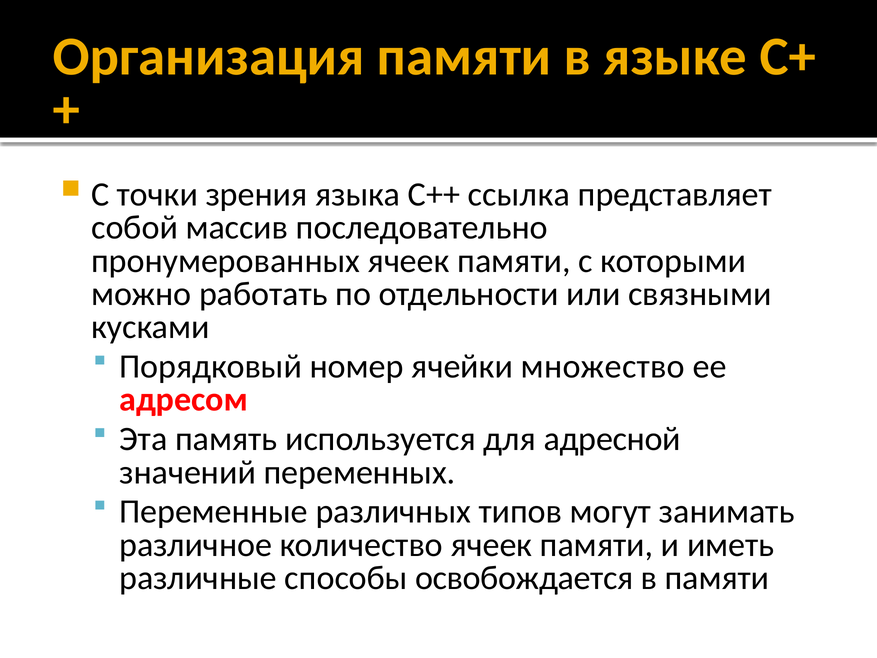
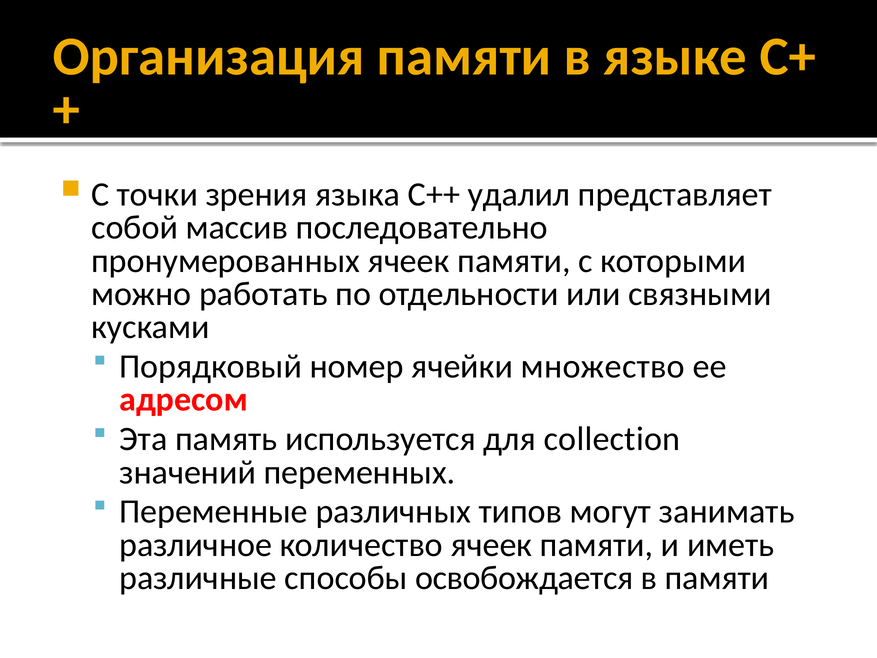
ссылка: ссылка -> удалил (519, 194)
адресной: адресной -> collection (612, 439)
